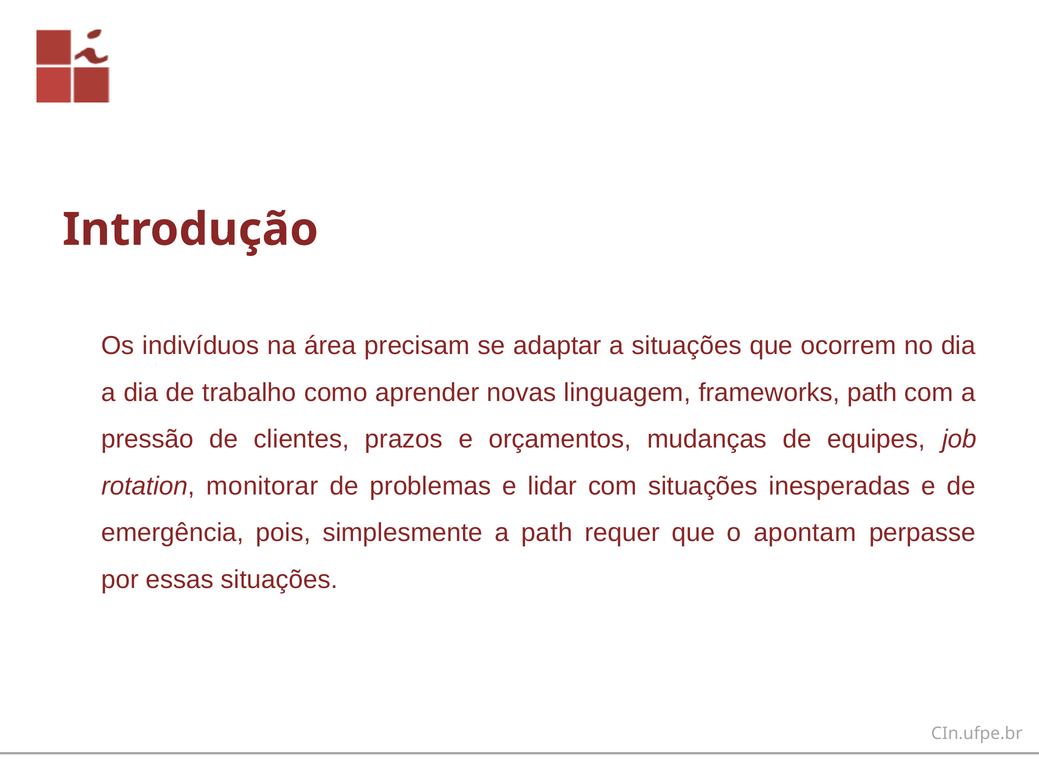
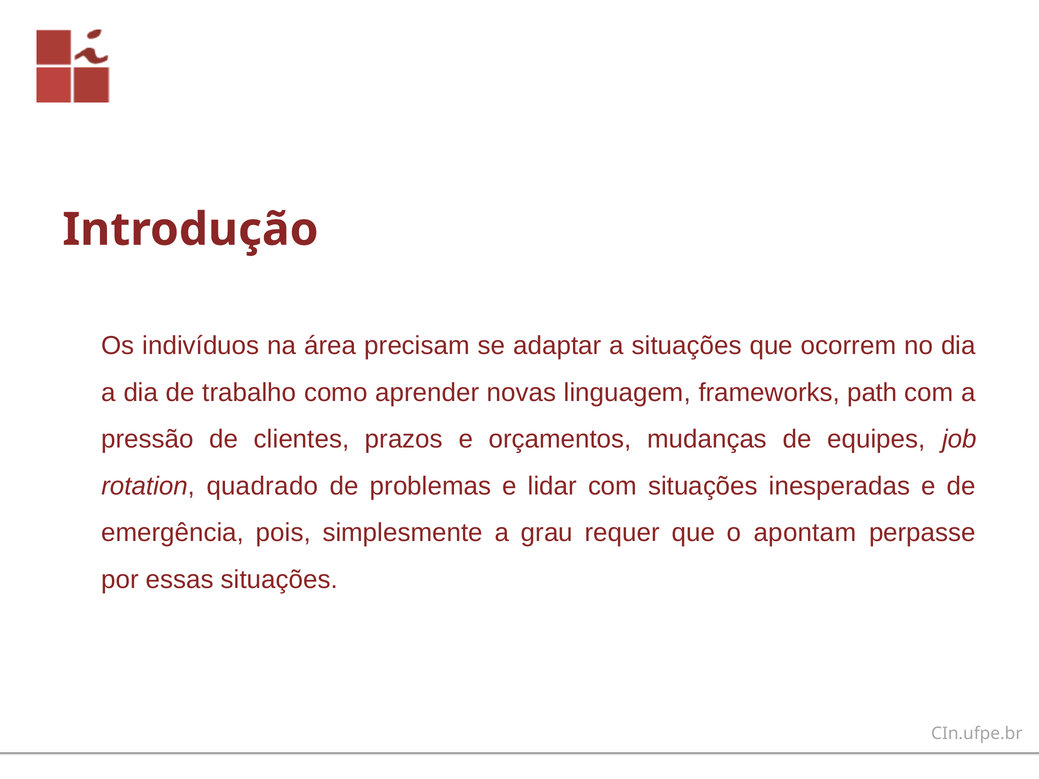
monitorar: monitorar -> quadrado (262, 486)
a path: path -> grau (547, 533)
